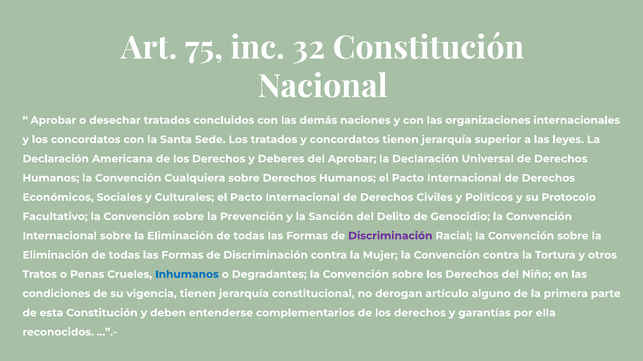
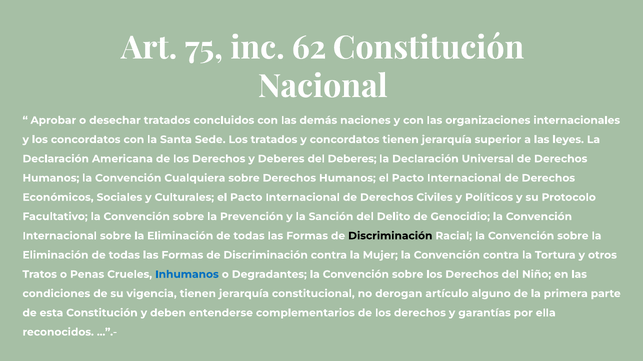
32: 32 -> 62 (309, 48)
del Aprobar: Aprobar -> Deberes (352, 159)
Discriminación colour: purple -> black (390, 236)
